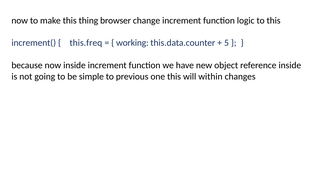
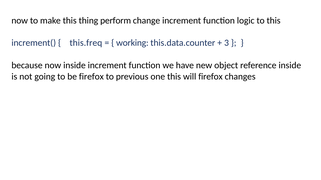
browser: browser -> perform (116, 21)
5: 5 -> 3 (227, 43)
be simple: simple -> firefox (91, 77)
will within: within -> firefox (210, 77)
